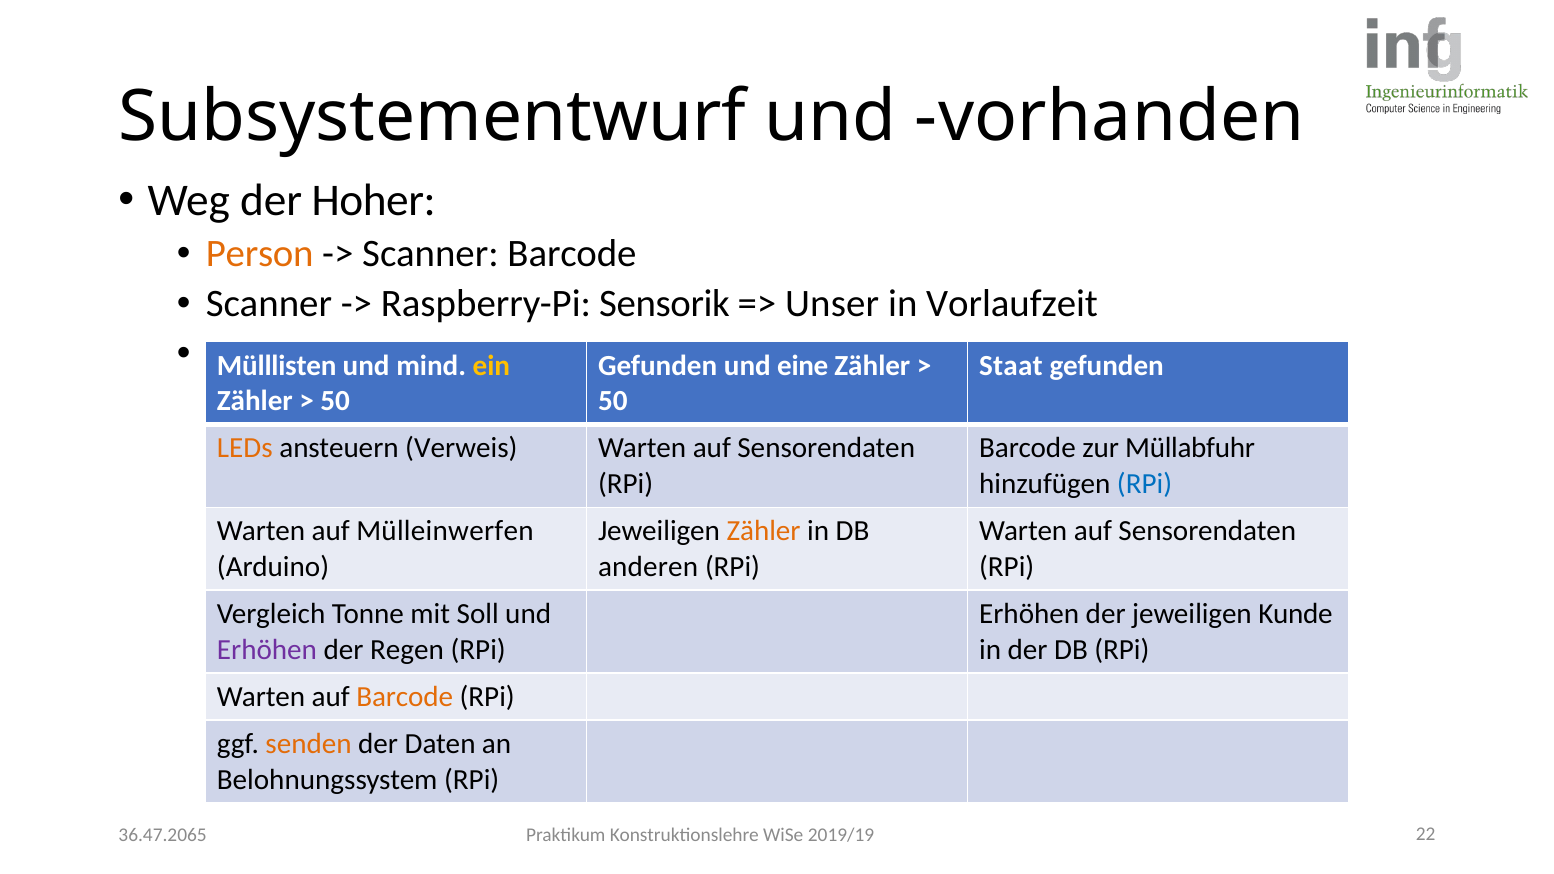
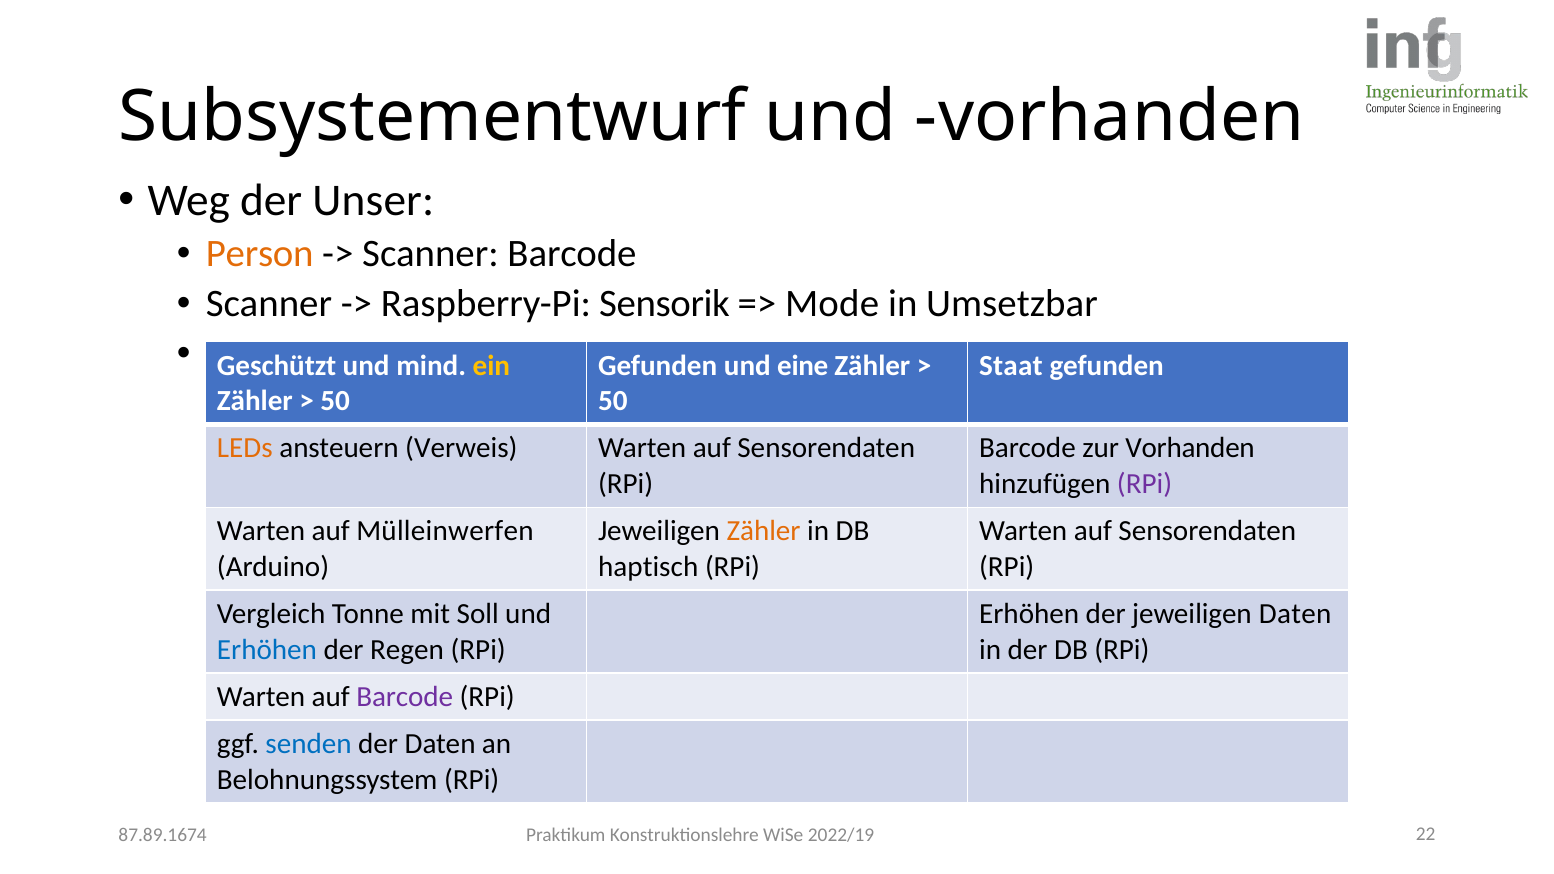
Hoher: Hoher -> Unser (373, 201)
Unser: Unser -> Mode (832, 304)
Vorlaufzeit: Vorlaufzeit -> Umsetzbar (1012, 304)
Mülllisten: Mülllisten -> Geschützt (277, 366)
zur Müllabfuhr: Müllabfuhr -> Vorhanden (1190, 448)
RPi colour: blue -> purple (1145, 484)
anderen: anderen -> haptisch (648, 567)
jeweiligen Kunde: Kunde -> Daten (1295, 614)
Erhöhen colour: purple -> blue (267, 650)
Barcode colour: orange -> purple (405, 697)
senden colour: orange -> blue (309, 744)
36.47.2065: 36.47.2065 -> 87.89.1674 (163, 835)
2019/19: 2019/19 -> 2022/19 (841, 835)
